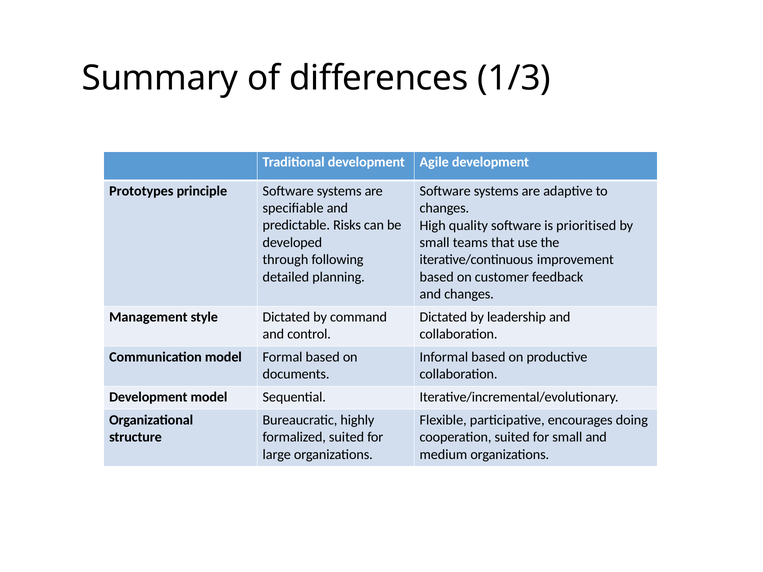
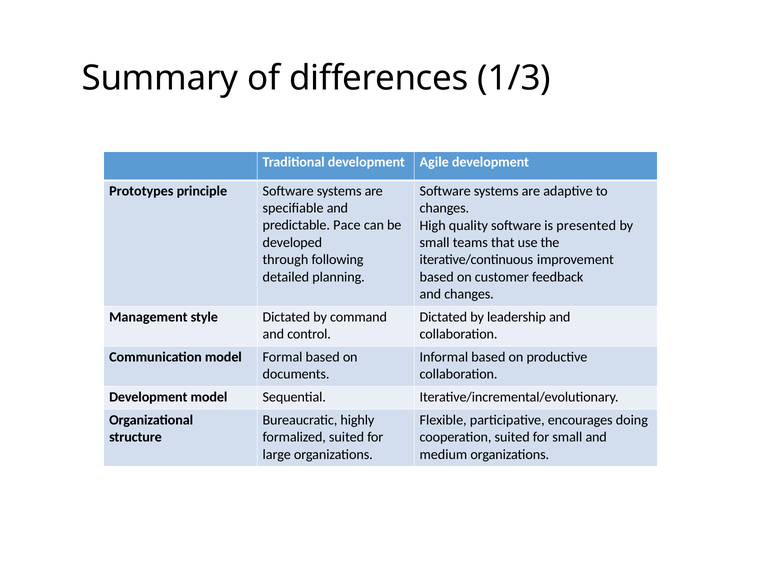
Risks: Risks -> Pace (347, 225)
prioritised: prioritised -> presented (586, 225)
